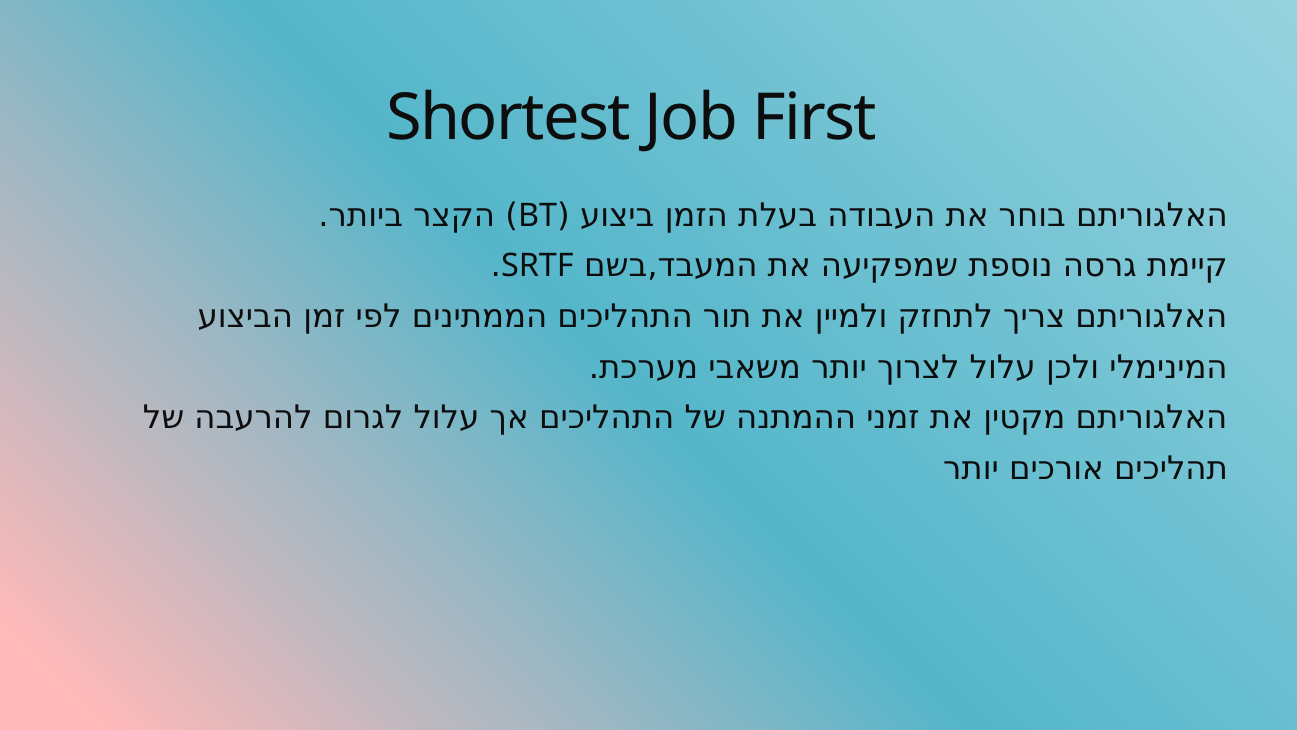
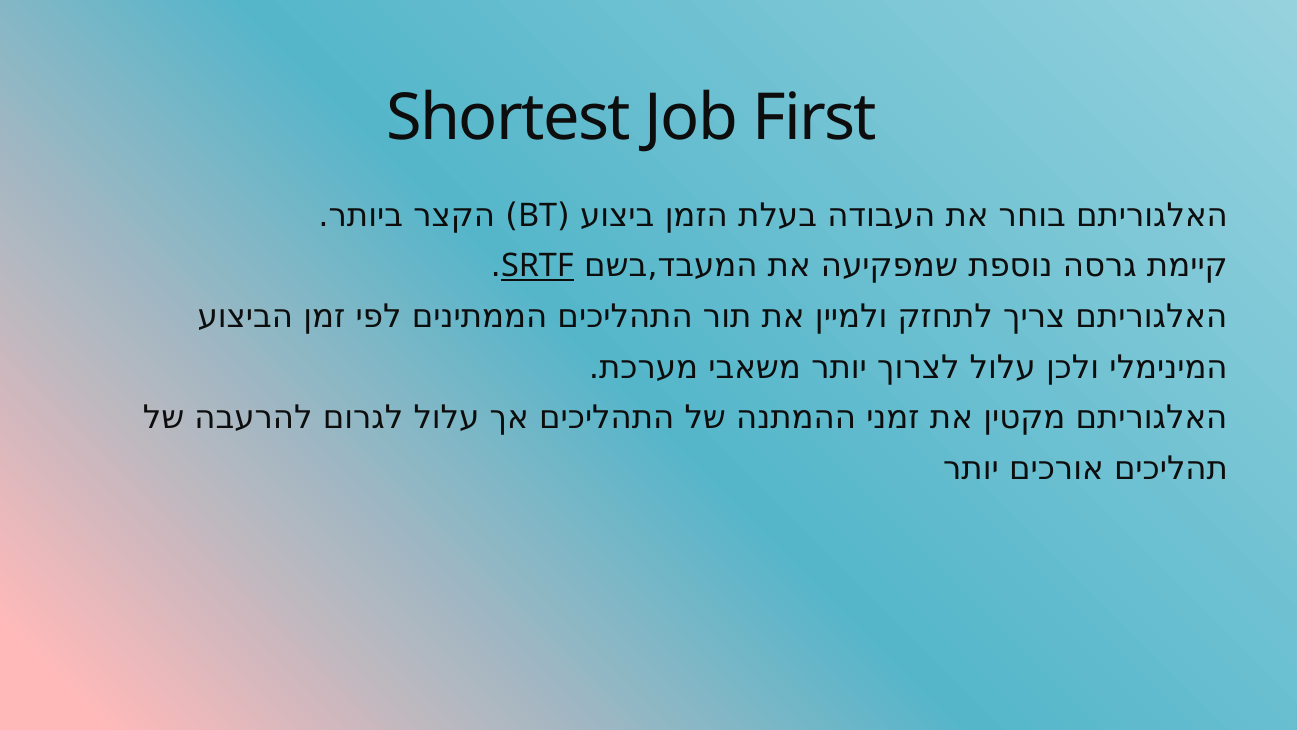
SRTF underline: none -> present (537, 266)
